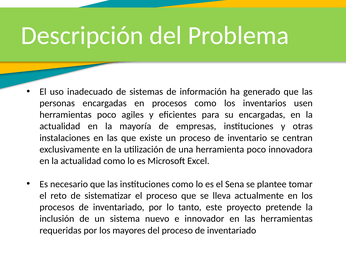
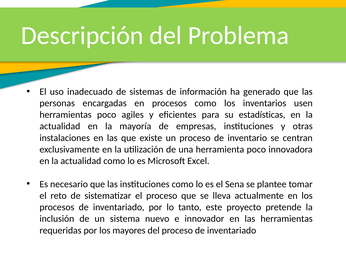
su encargadas: encargadas -> estadísticas (262, 115)
